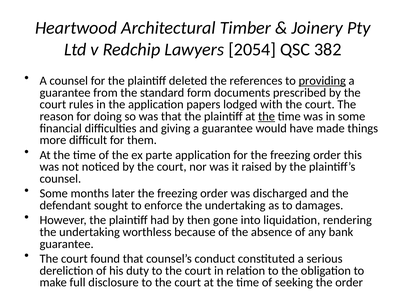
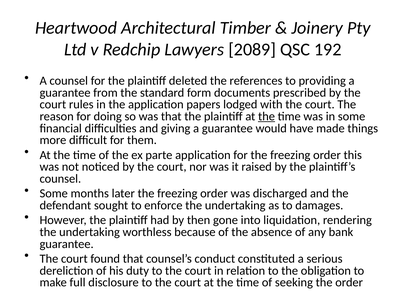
2054: 2054 -> 2089 (252, 50)
382: 382 -> 192 (328, 50)
providing underline: present -> none (322, 81)
